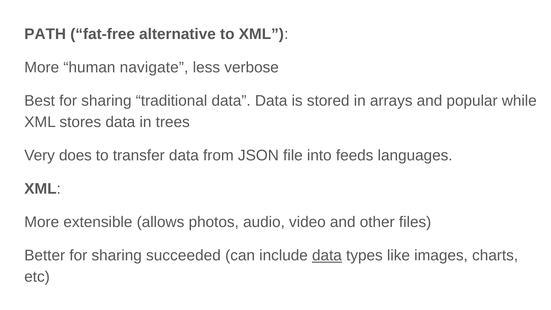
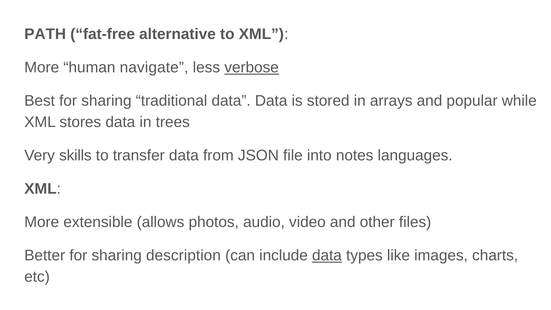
verbose underline: none -> present (252, 68)
does: does -> skills (75, 155)
feeds: feeds -> notes (355, 155)
succeeded: succeeded -> description (183, 255)
